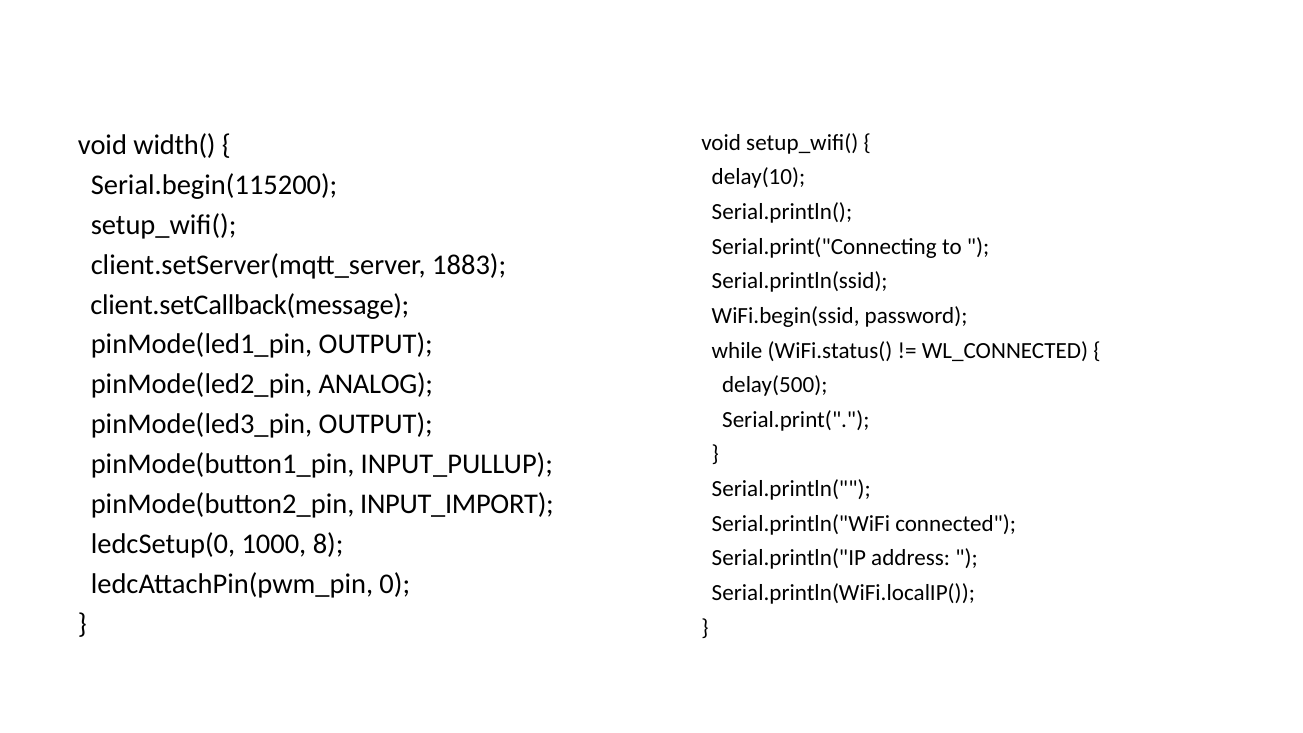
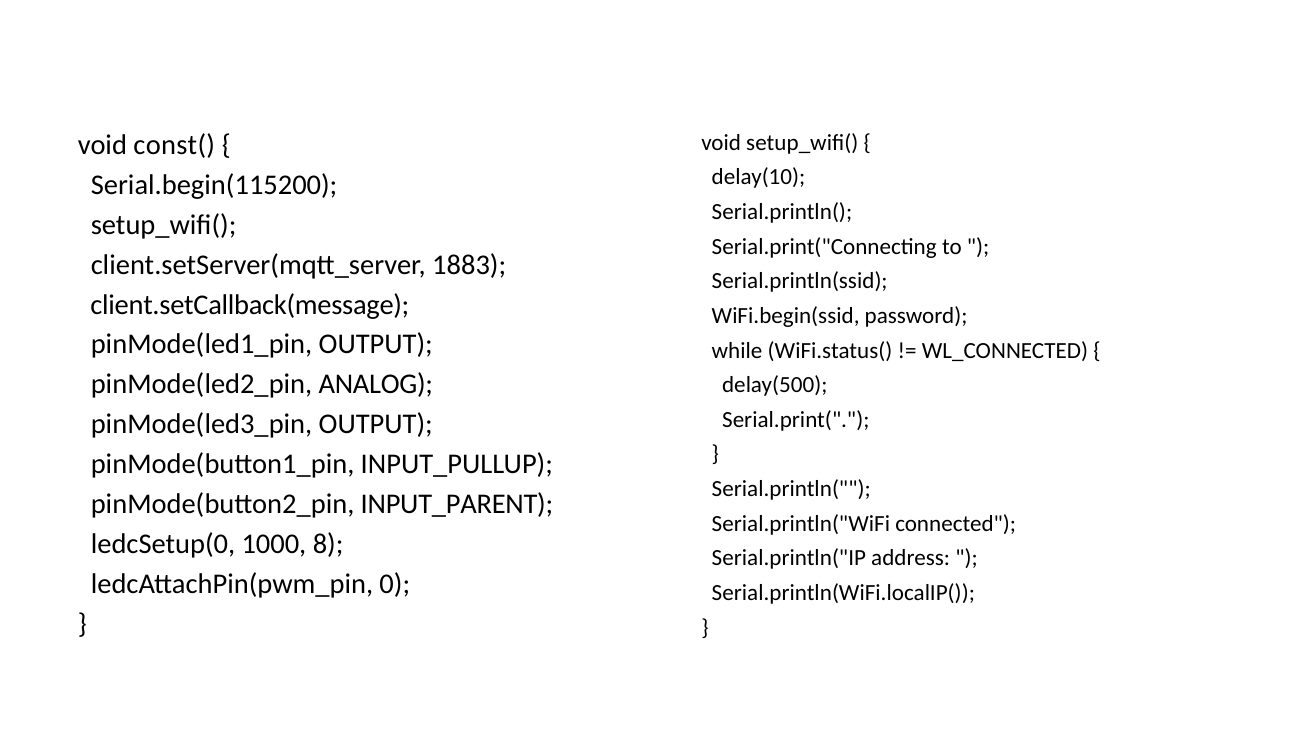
width(: width( -> const( (174, 145)
INPUT_IMPORT: INPUT_IMPORT -> INPUT_PARENT (457, 504)
